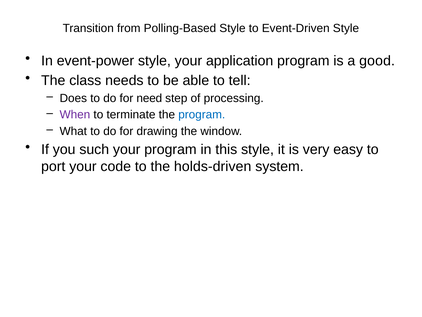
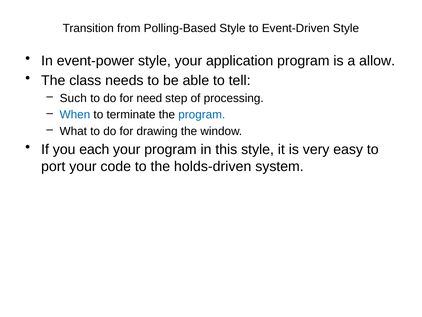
good: good -> allow (377, 61)
Does: Does -> Such (73, 98)
When colour: purple -> blue (75, 115)
such: such -> each (94, 149)
